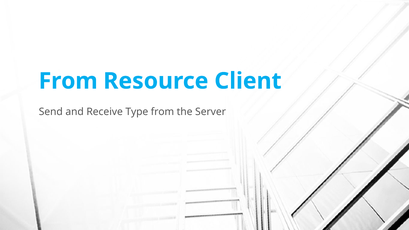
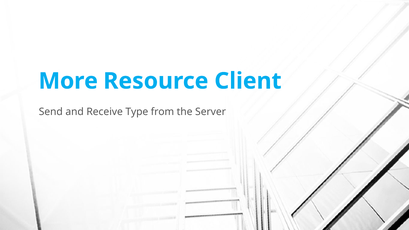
From: From -> More (68, 81)
